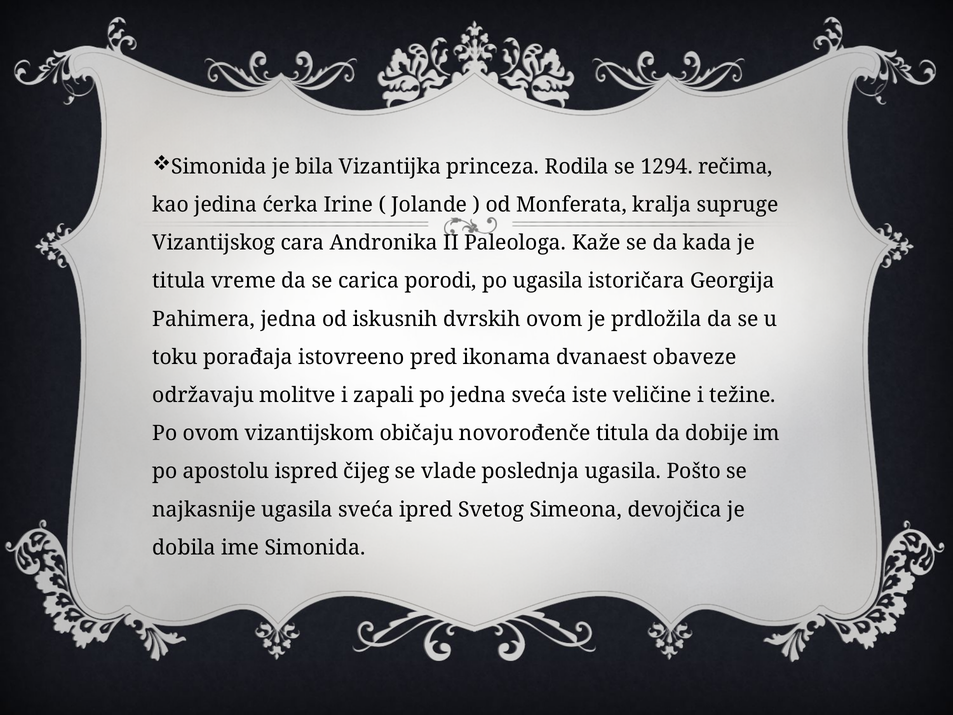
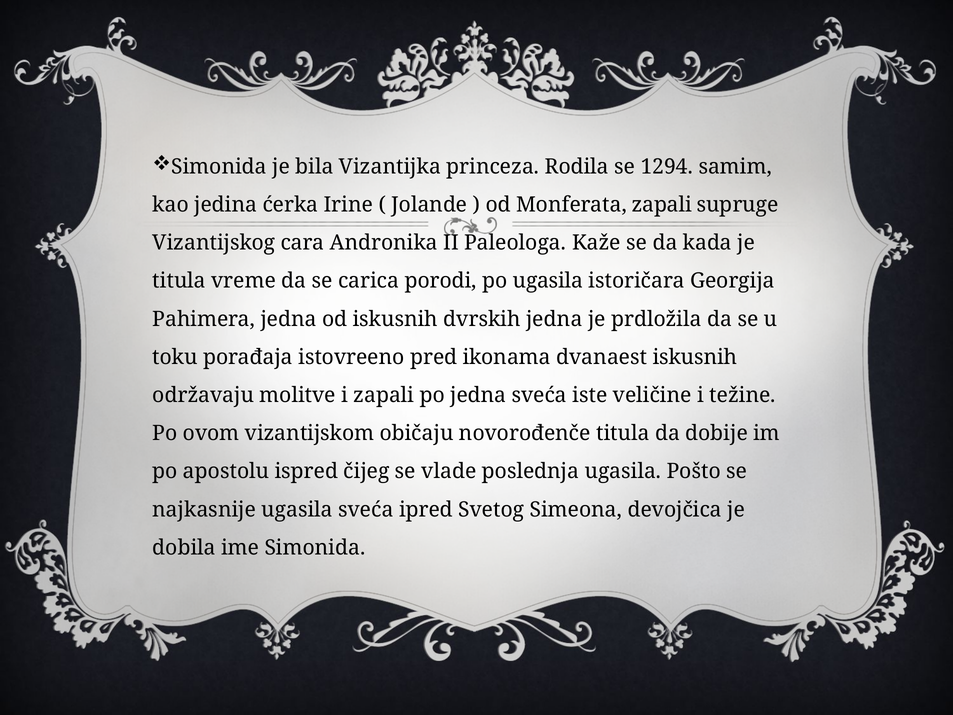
rečima: rečima -> samim (735, 167)
Monferata kralja: kralja -> zapali (662, 205)
dvrskih ovom: ovom -> jedna (554, 319)
dvanaest obaveze: obaveze -> iskusnih (695, 357)
